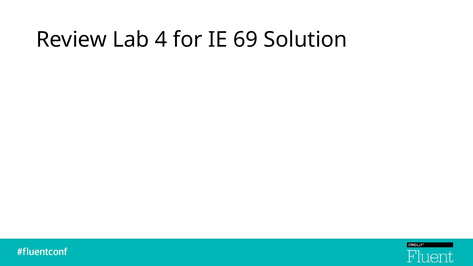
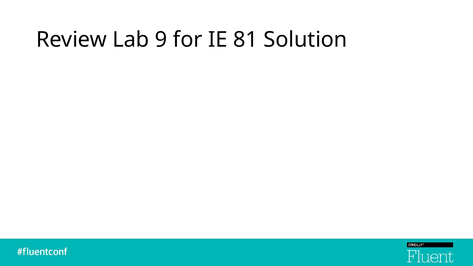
4: 4 -> 9 (161, 40)
69: 69 -> 81 (245, 40)
